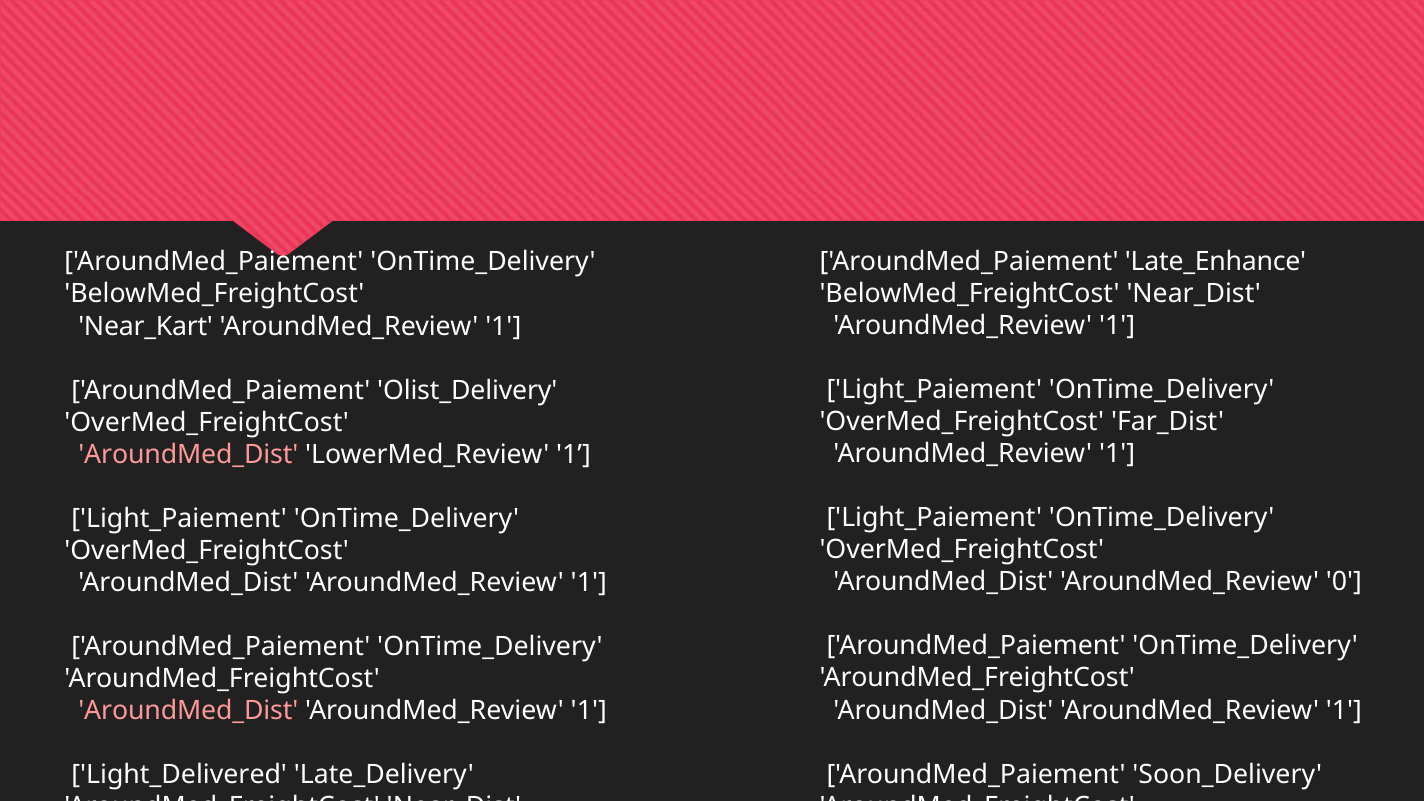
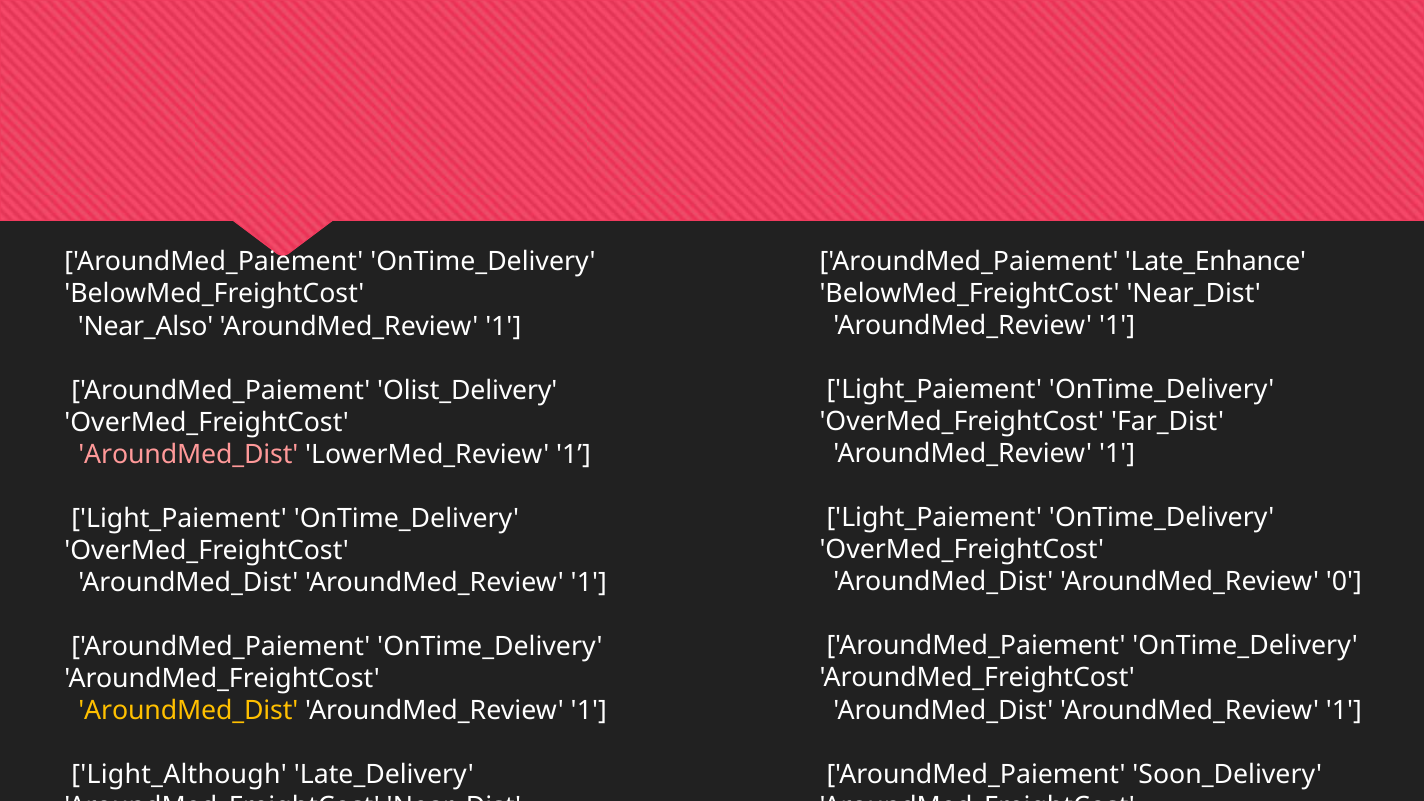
Near_Kart: Near_Kart -> Near_Also (146, 326)
AroundMed_Dist colour: pink -> yellow (188, 711)
Light_Delivered: Light_Delivered -> Light_Although (179, 775)
